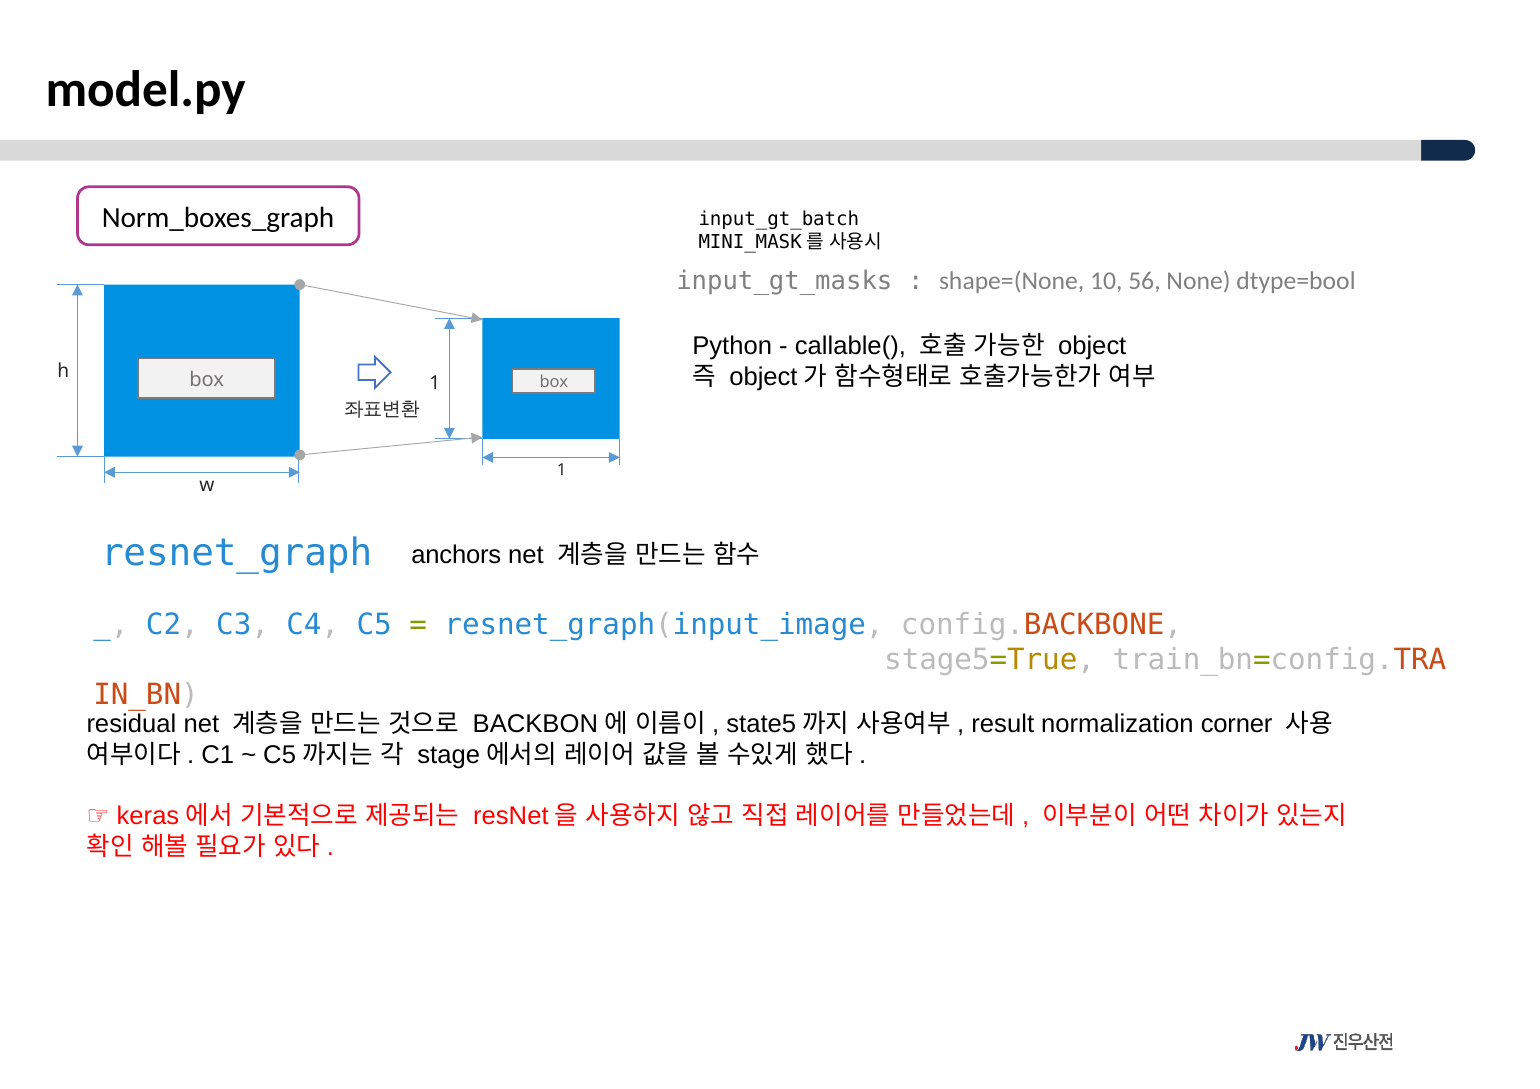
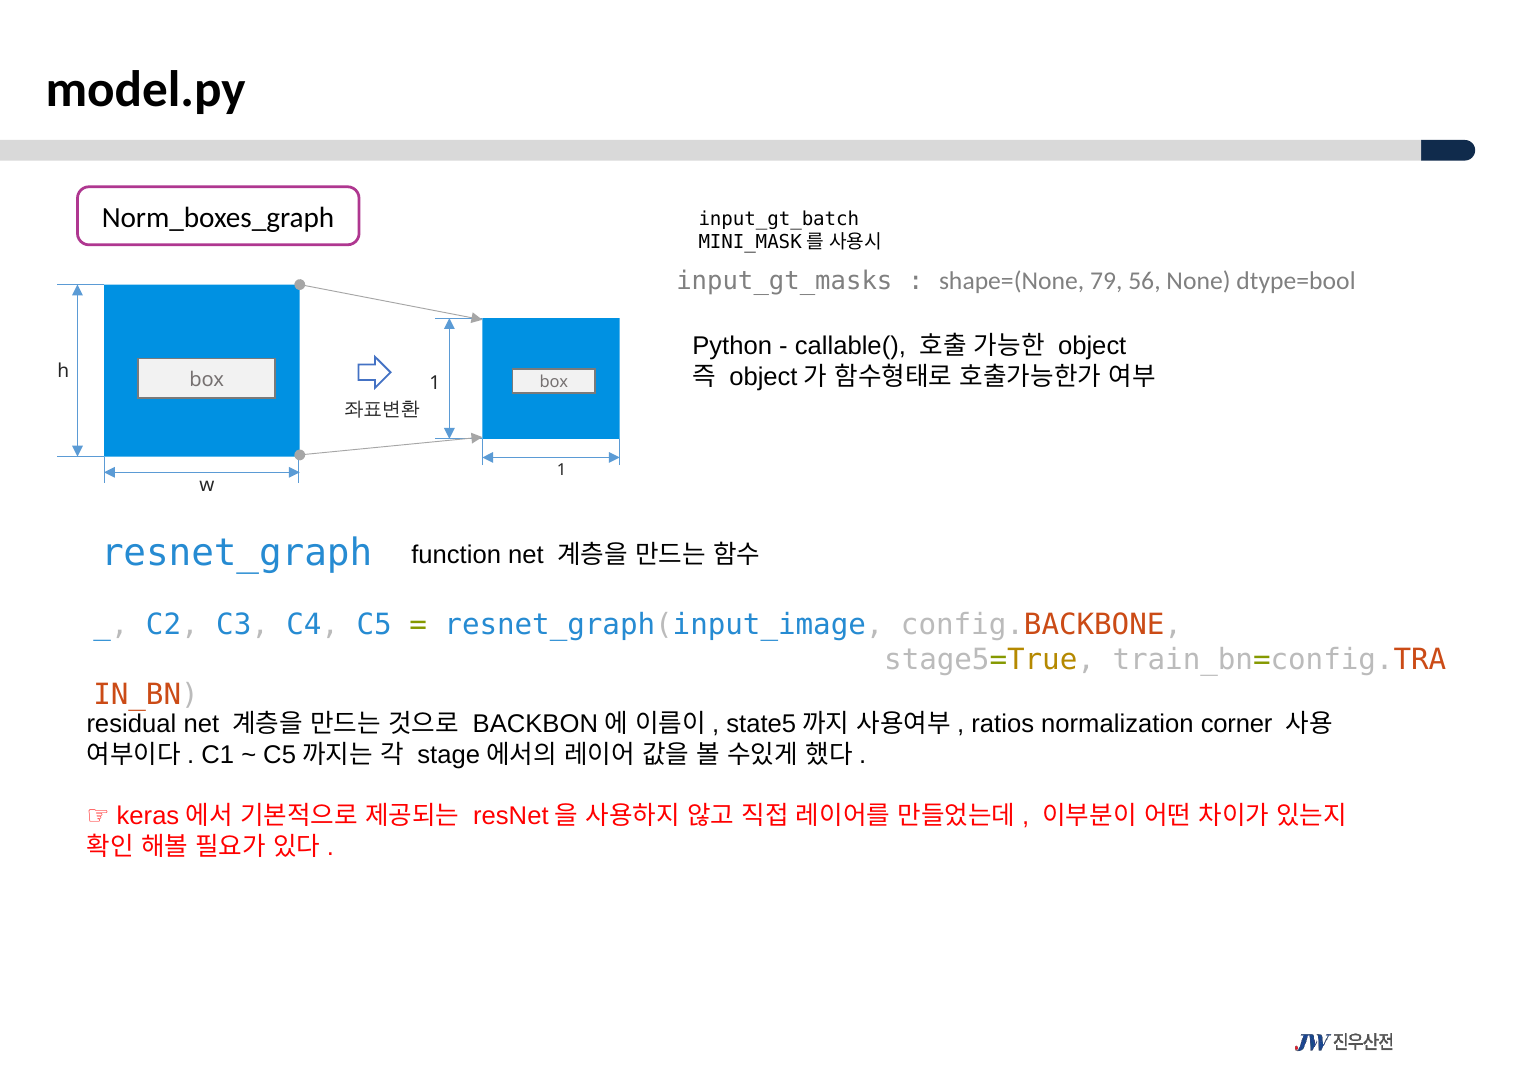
10: 10 -> 79 (1106, 281)
anchors: anchors -> function (456, 555)
result: result -> ratios (1003, 724)
